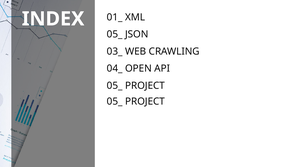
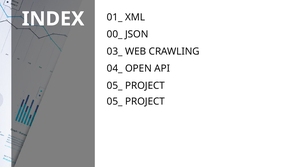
05_: 05_ -> 00_ (115, 34)
